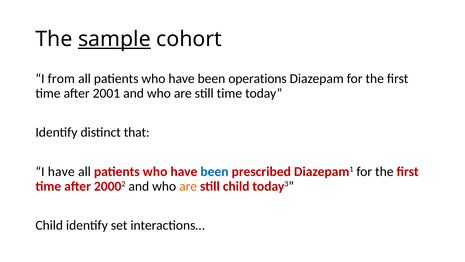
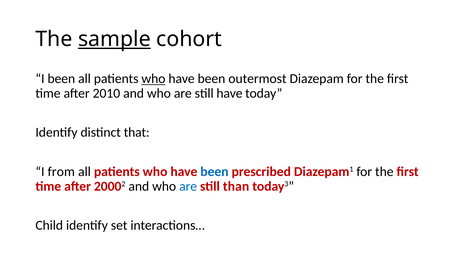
I from: from -> been (61, 79)
who underline: none -> present (153, 79)
operations: operations -> outermost (257, 79)
2001: 2001 -> 2010 (106, 93)
still time: time -> have (229, 93)
I have: have -> from (61, 171)
are colour: orange -> blue (188, 186)
still child: child -> than (236, 186)
